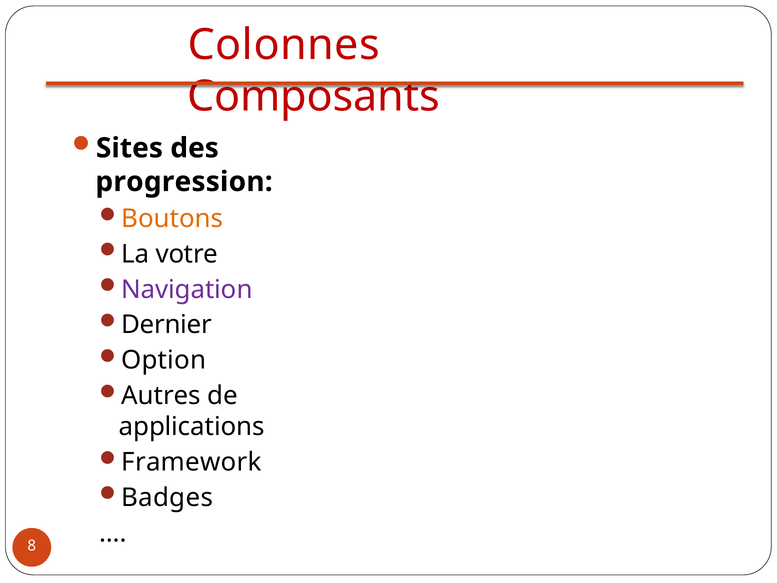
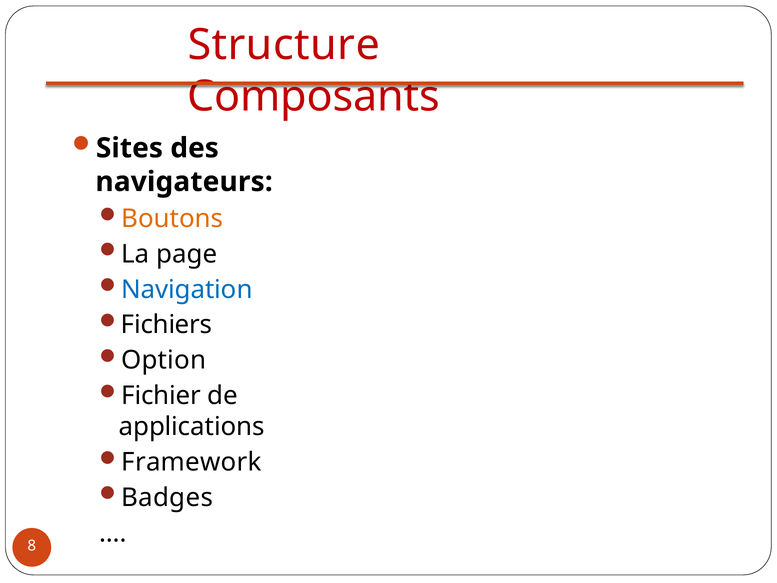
Colonnes: Colonnes -> Structure (284, 45)
progression: progression -> navigateurs (184, 182)
votre: votre -> page (187, 254)
Navigation colour: purple -> blue (187, 289)
Dernier: Dernier -> Fichiers (167, 325)
Autres: Autres -> Fichier (161, 396)
